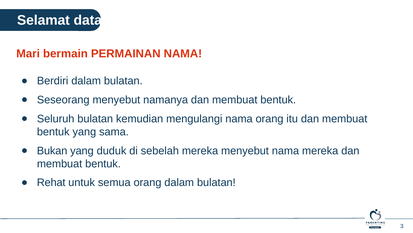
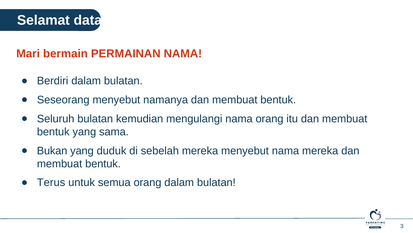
Rehat: Rehat -> Terus (51, 182)
